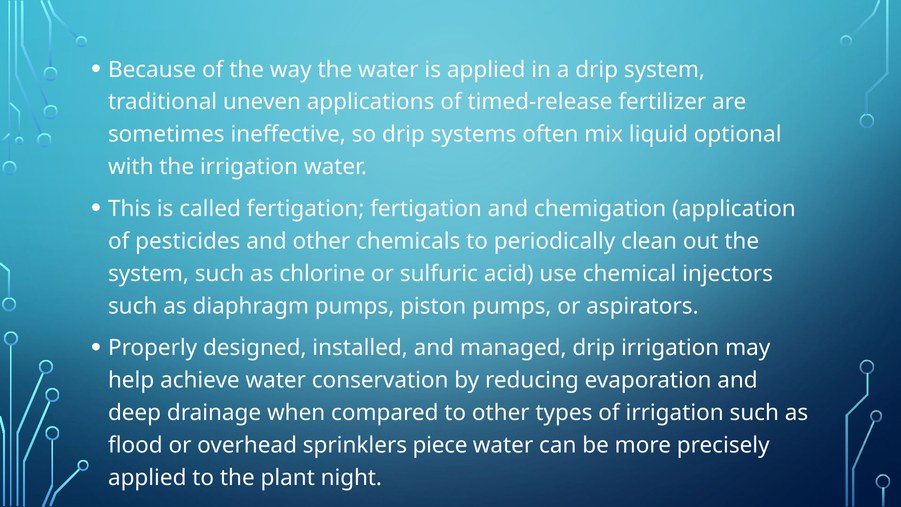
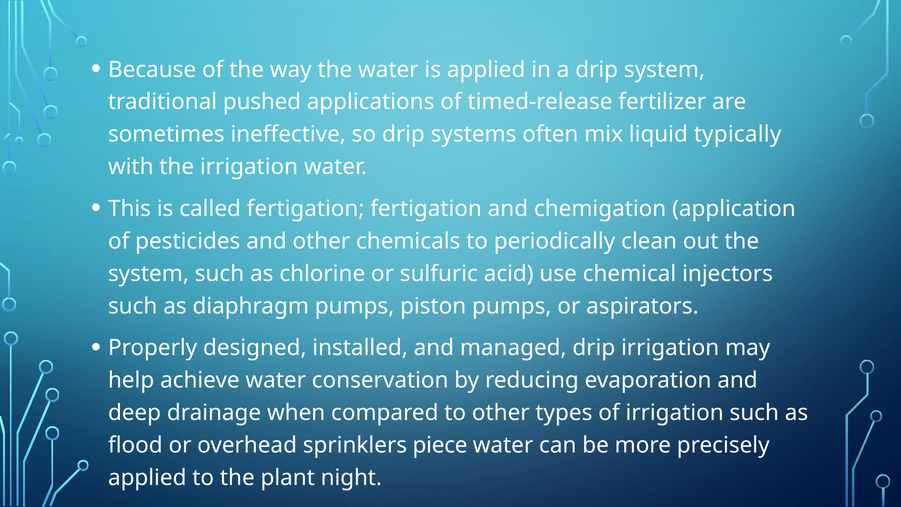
uneven: uneven -> pushed (262, 102)
optional: optional -> typically (738, 134)
